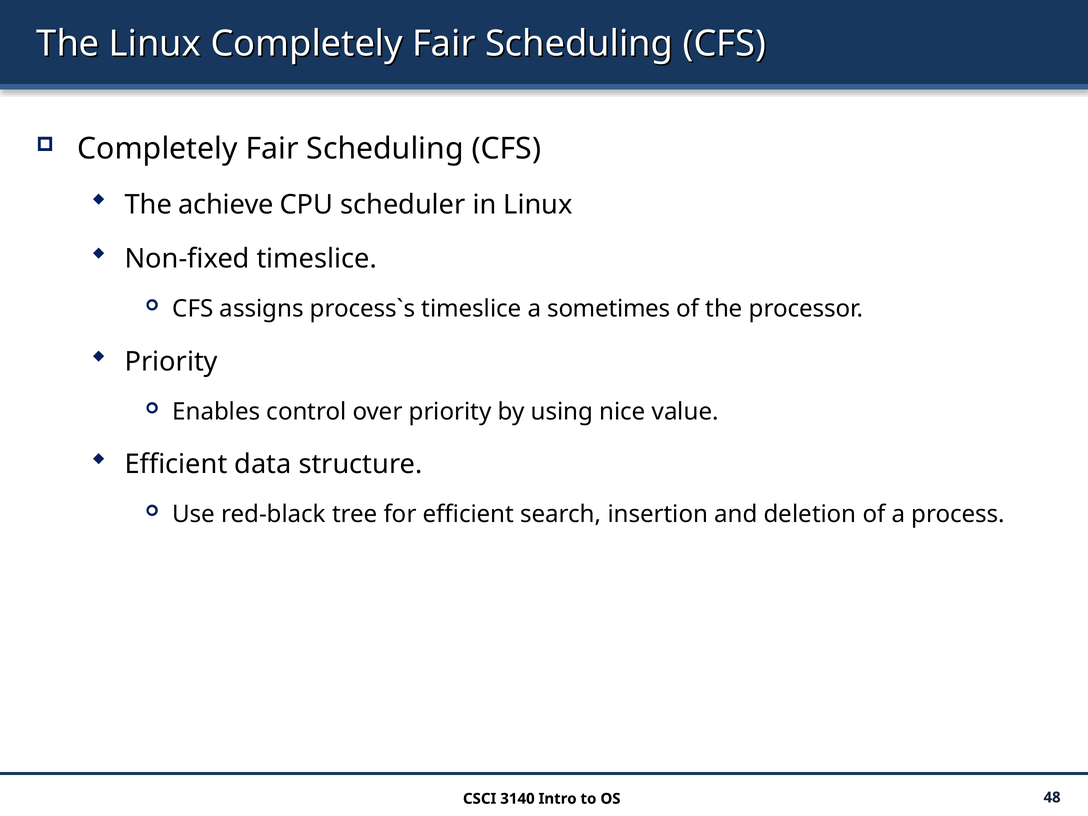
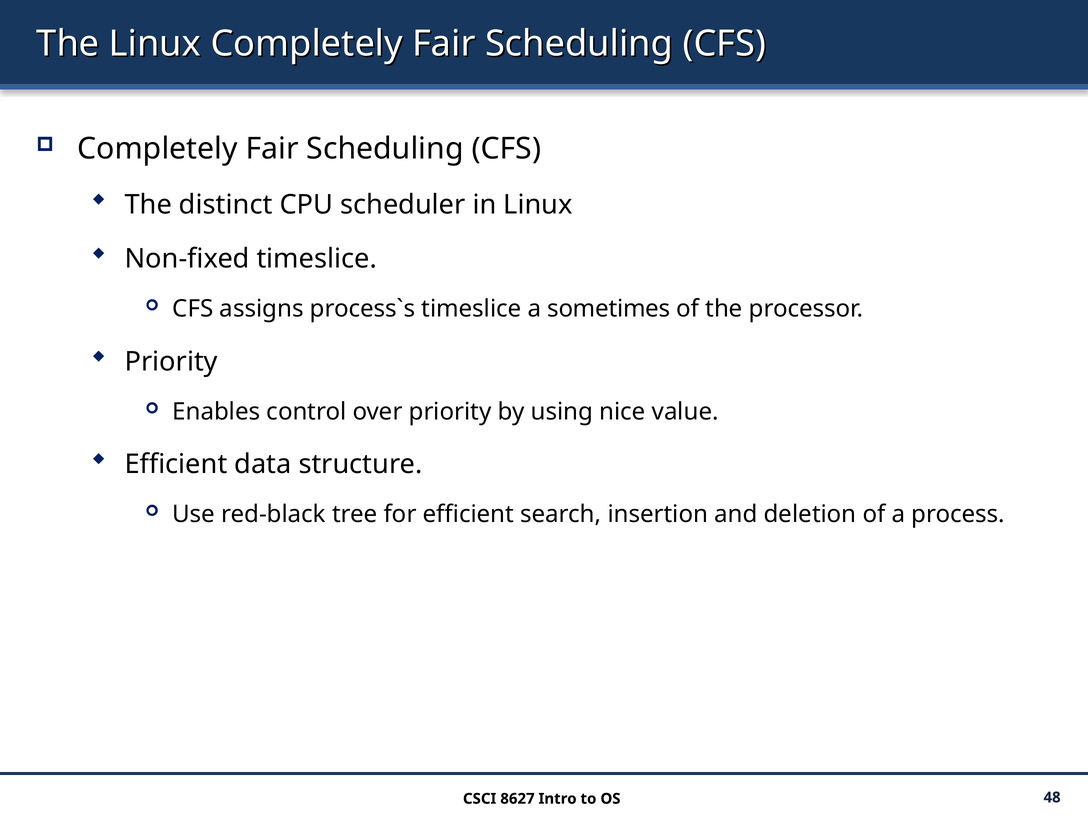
achieve: achieve -> distinct (226, 205)
3140: 3140 -> 8627 (517, 799)
